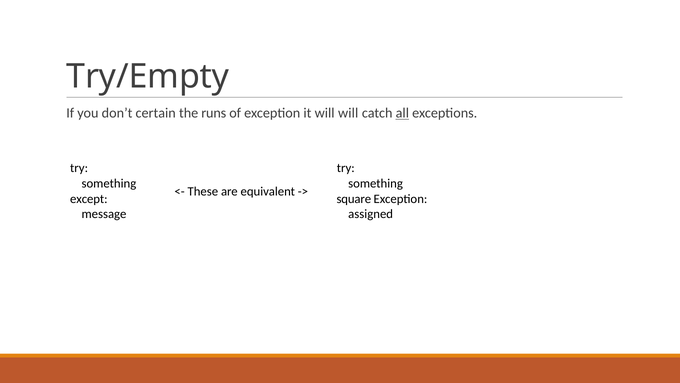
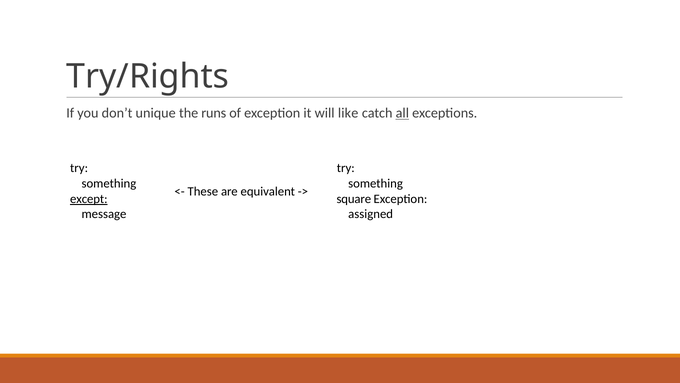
Try/Empty: Try/Empty -> Try/Rights (148, 76)
certain: certain -> unique (156, 113)
will will: will -> like (348, 113)
except underline: none -> present (89, 199)
